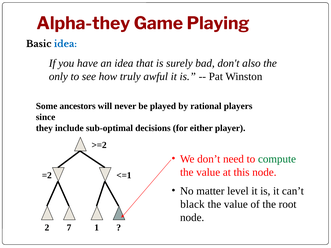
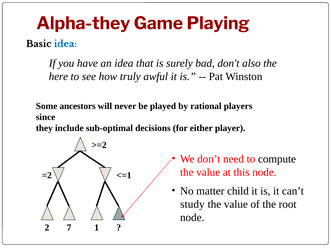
only: only -> here (58, 77)
compute colour: green -> black (277, 159)
level: level -> child (238, 191)
black: black -> study (192, 204)
